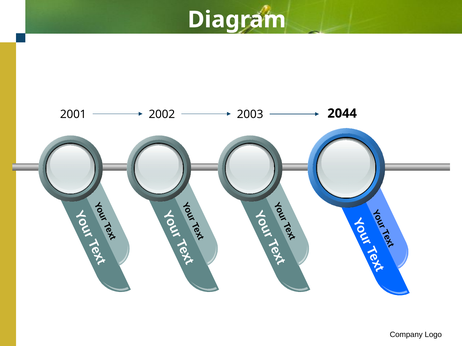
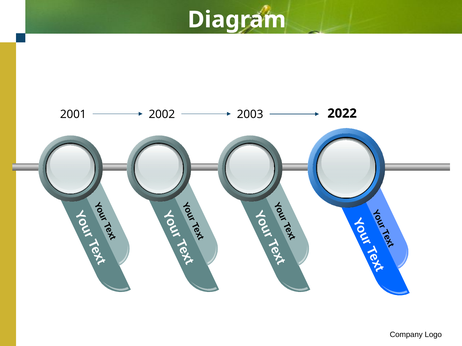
2044: 2044 -> 2022 (342, 114)
